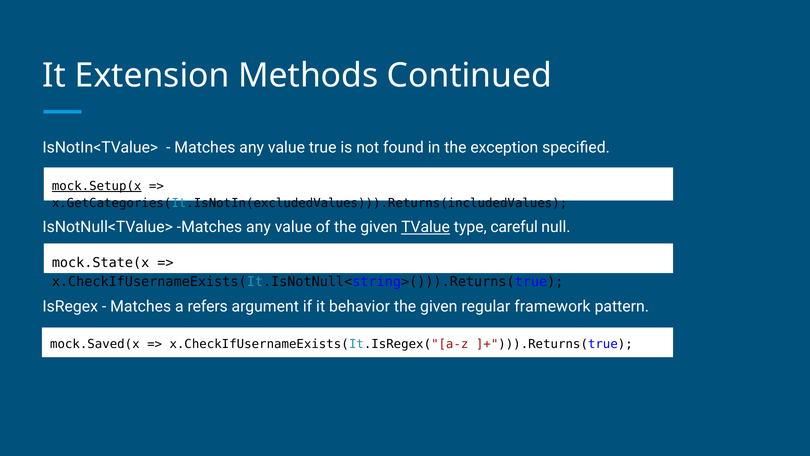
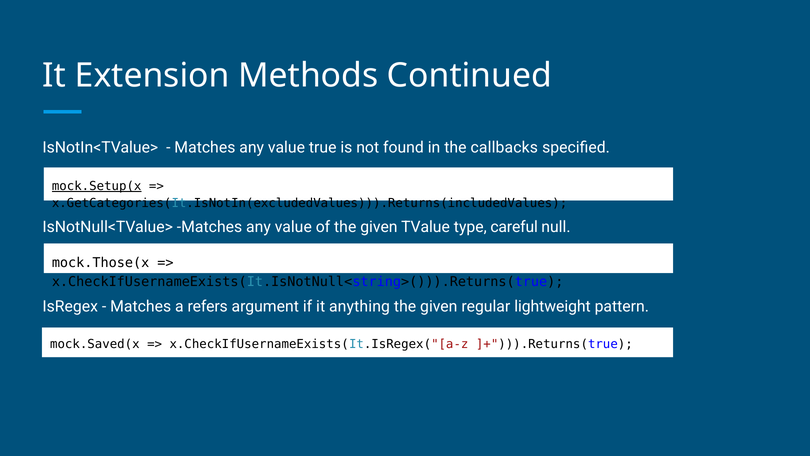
exception: exception -> callbacks (504, 148)
TValue underline: present -> none (425, 227)
mock.State(x: mock.State(x -> mock.Those(x (101, 263)
behavior: behavior -> anything (359, 306)
framework: framework -> lightweight (552, 306)
